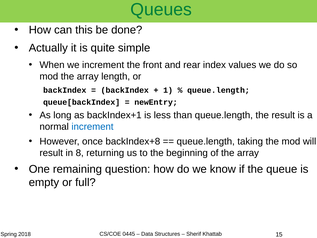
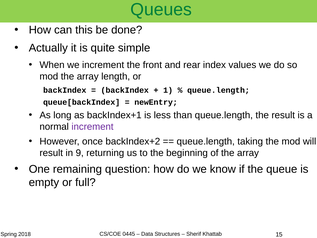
increment colour: blue -> purple (92, 126)
backIndex+8: backIndex+8 -> backIndex+2 (133, 141)
8: 8 -> 9 (80, 153)
